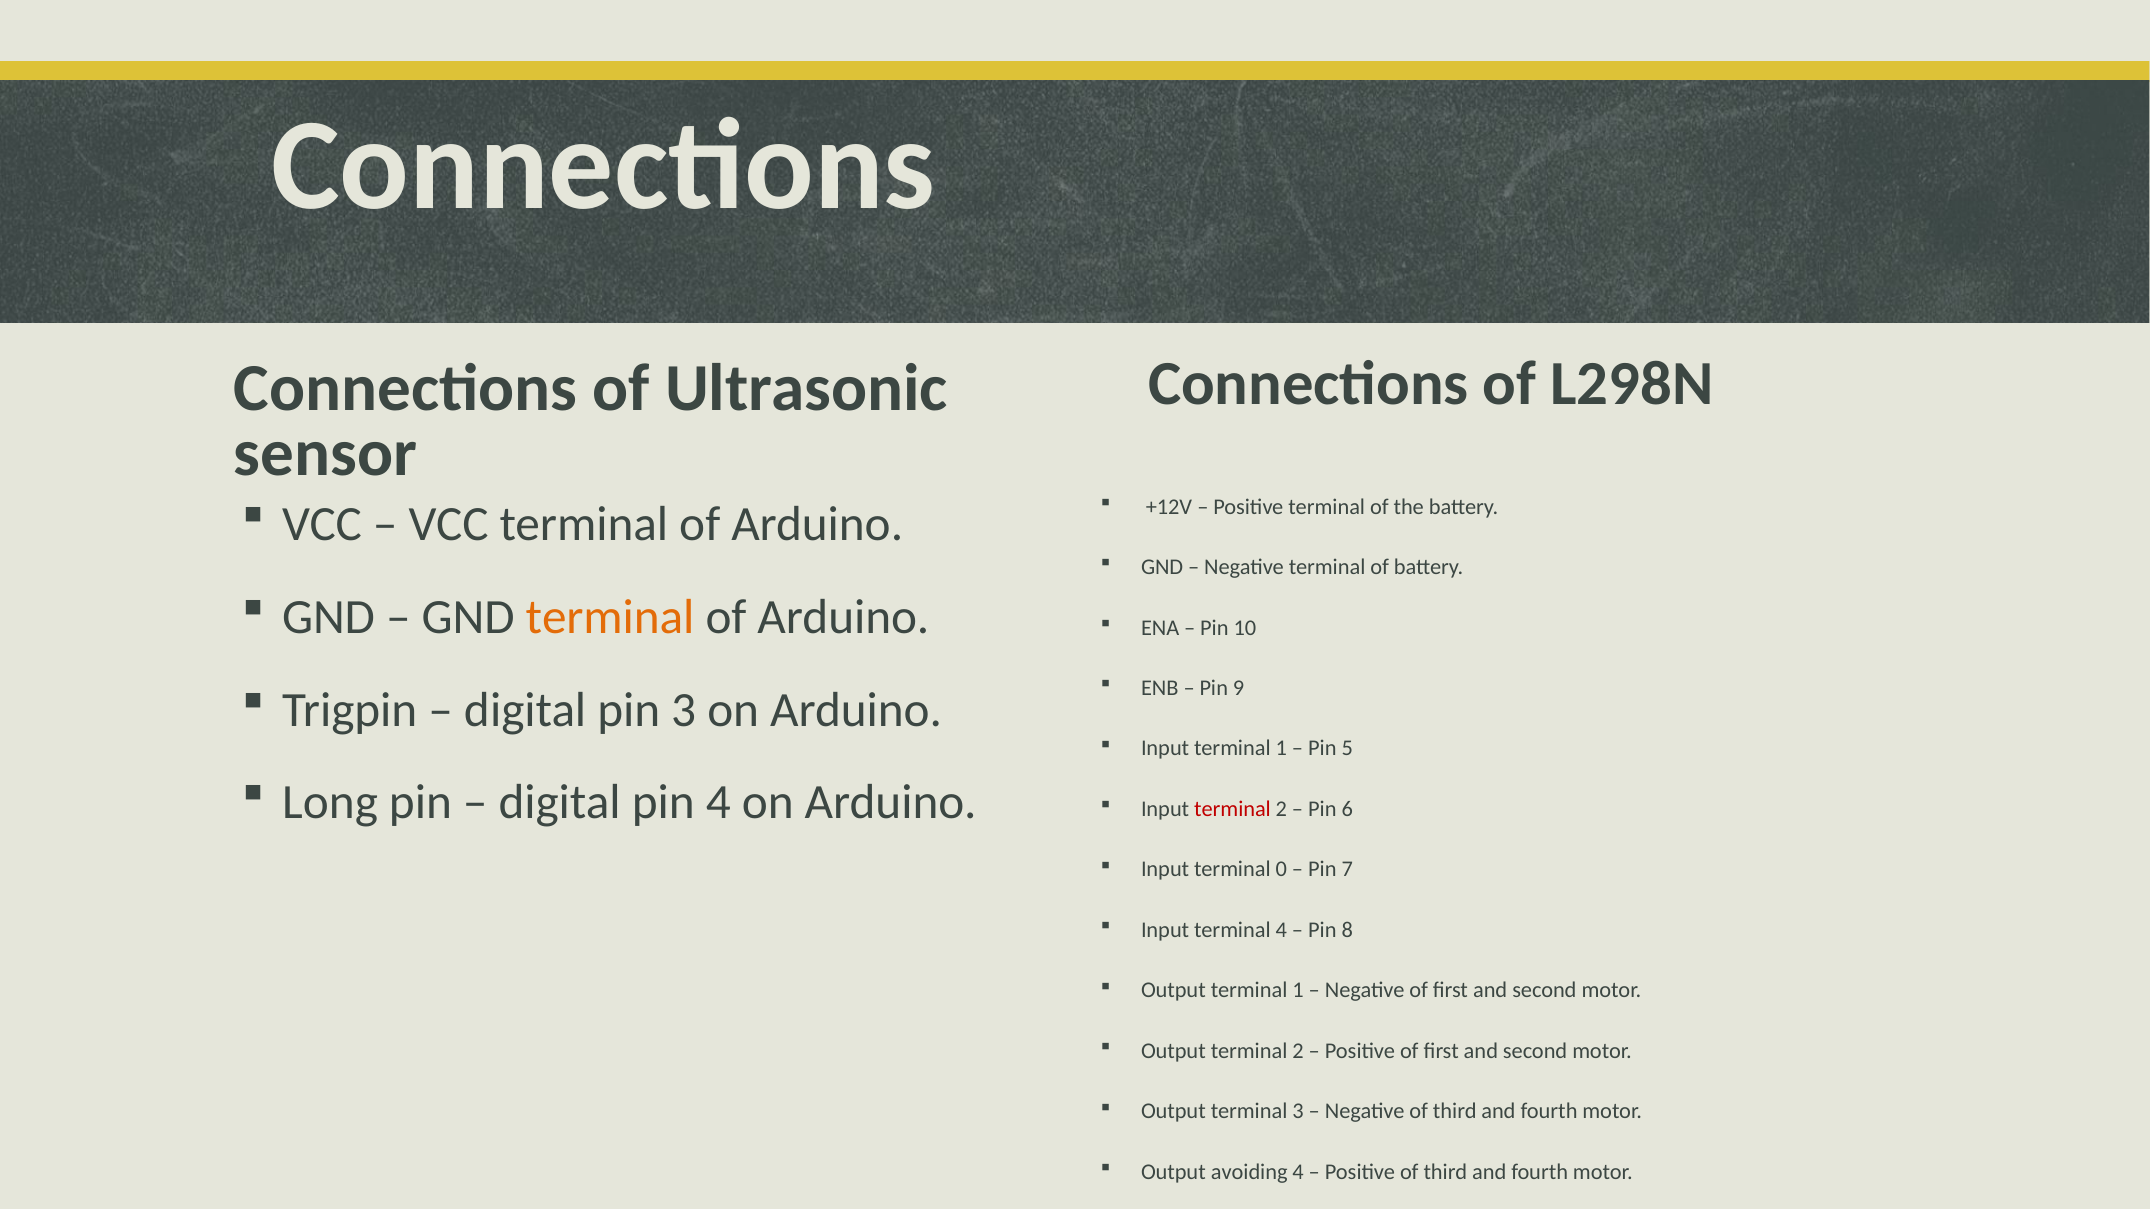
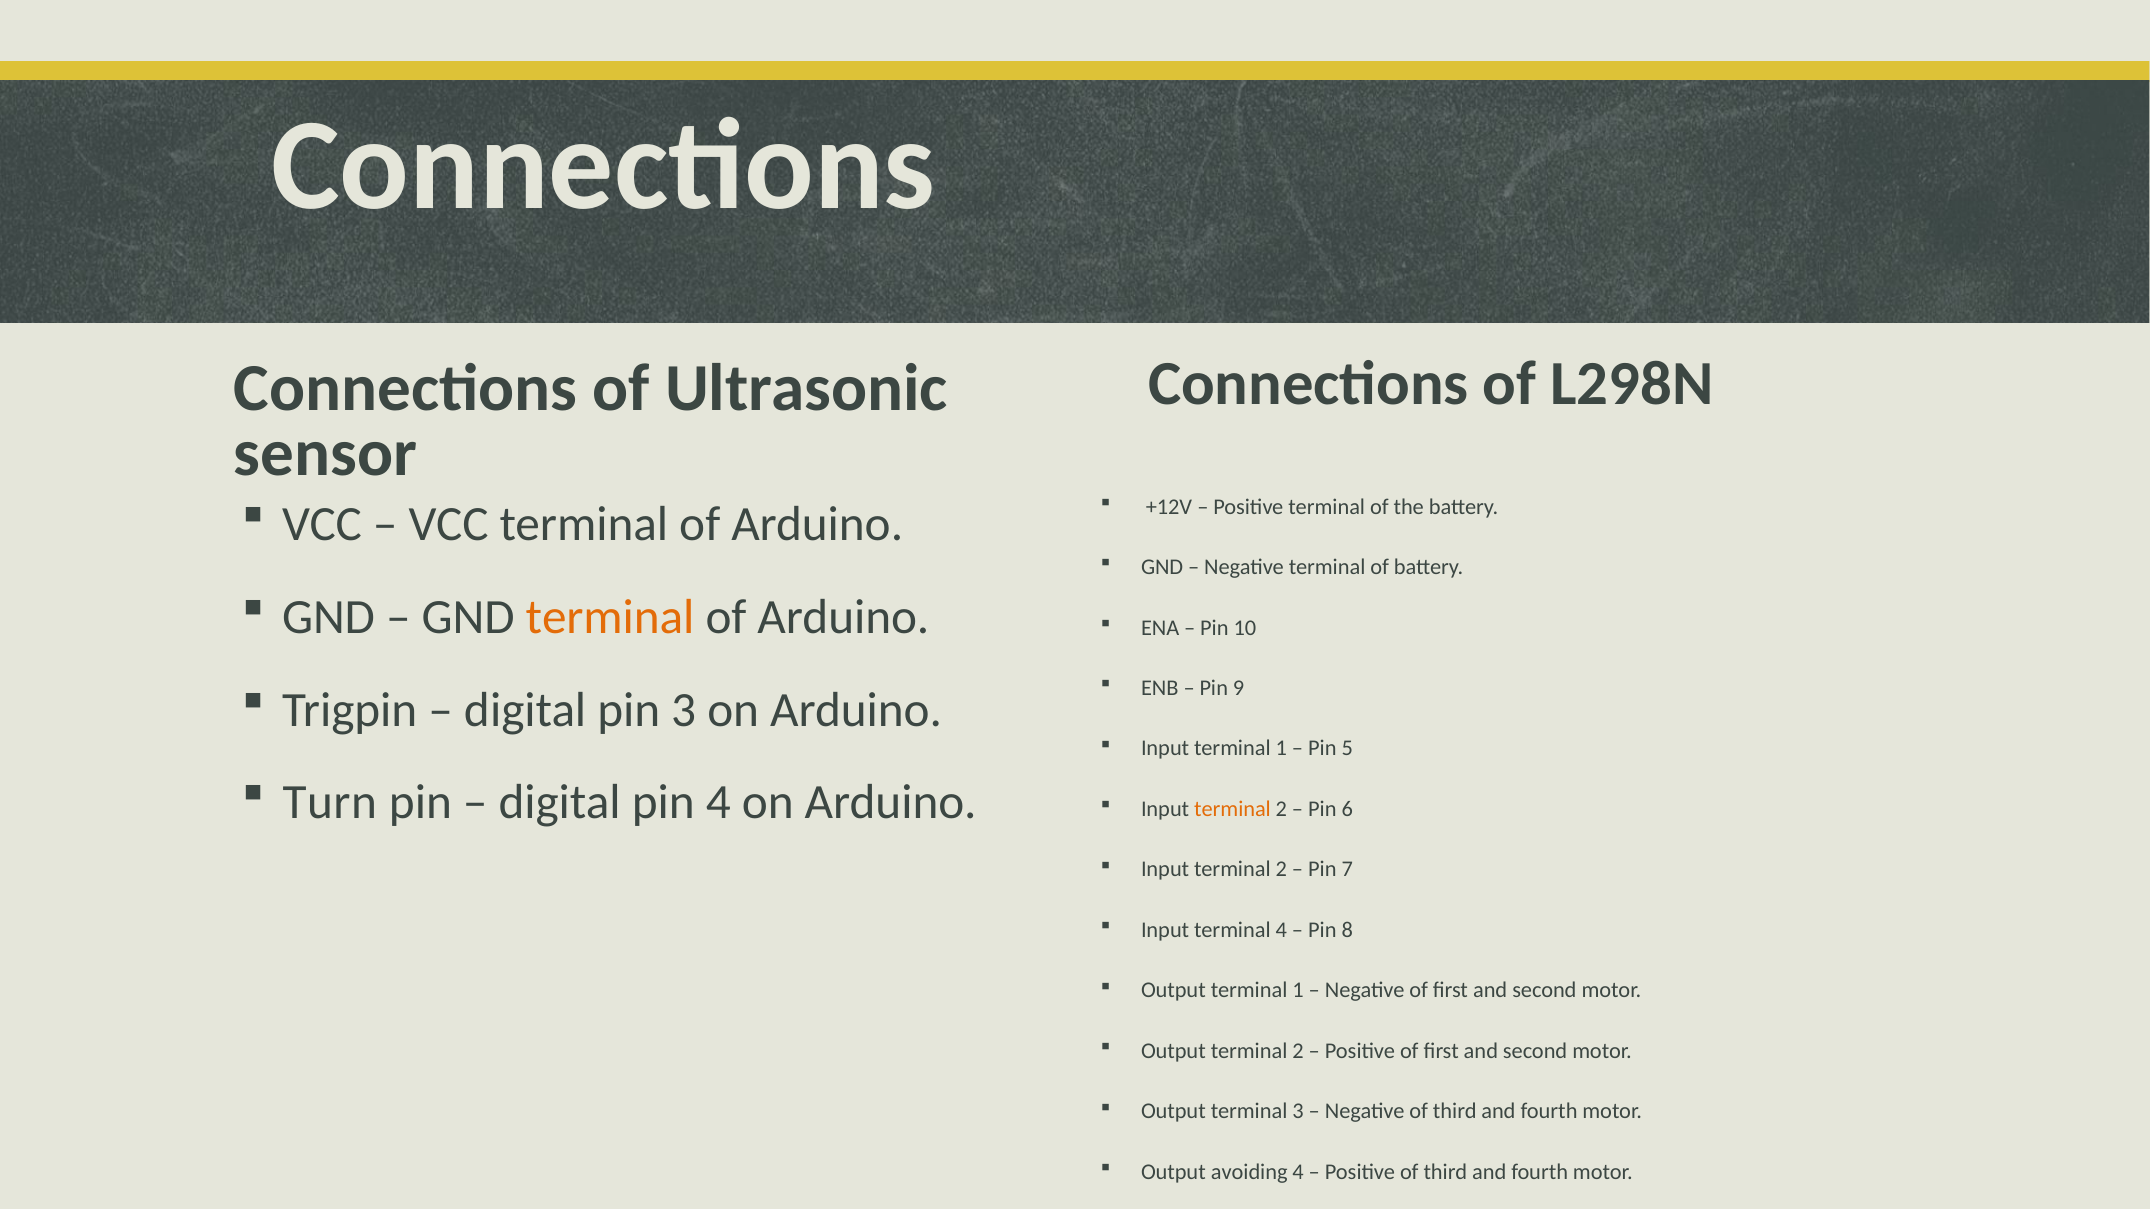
Long: Long -> Turn (330, 803)
terminal colour: red -> orange (1233, 809)
0: 0 -> 2 (1281, 870)
